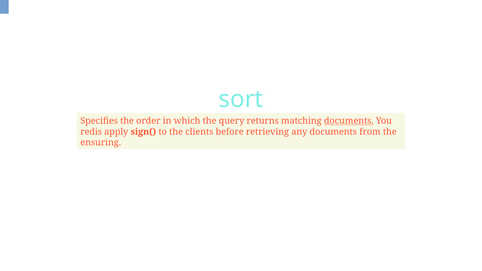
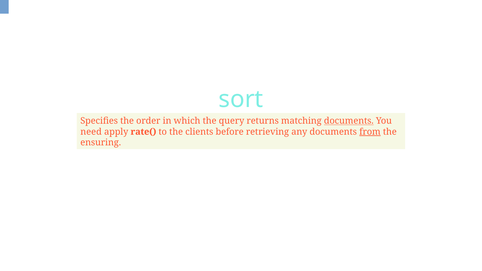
redis: redis -> need (91, 132)
sign(: sign( -> rate( (143, 132)
from underline: none -> present (370, 132)
